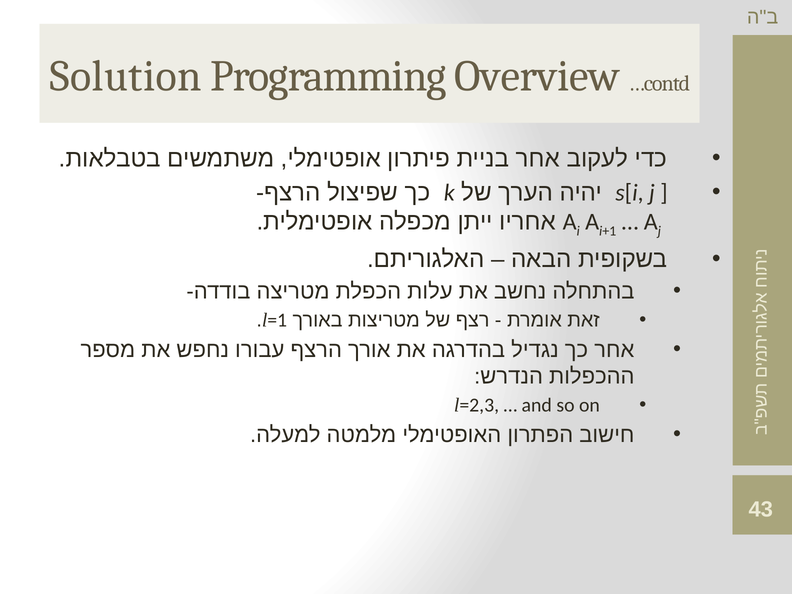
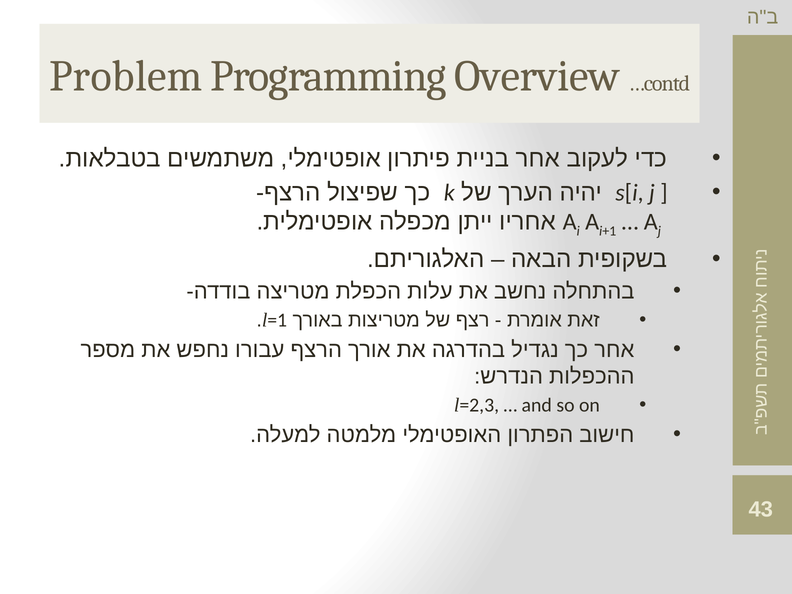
Solution: Solution -> Problem (126, 76)
